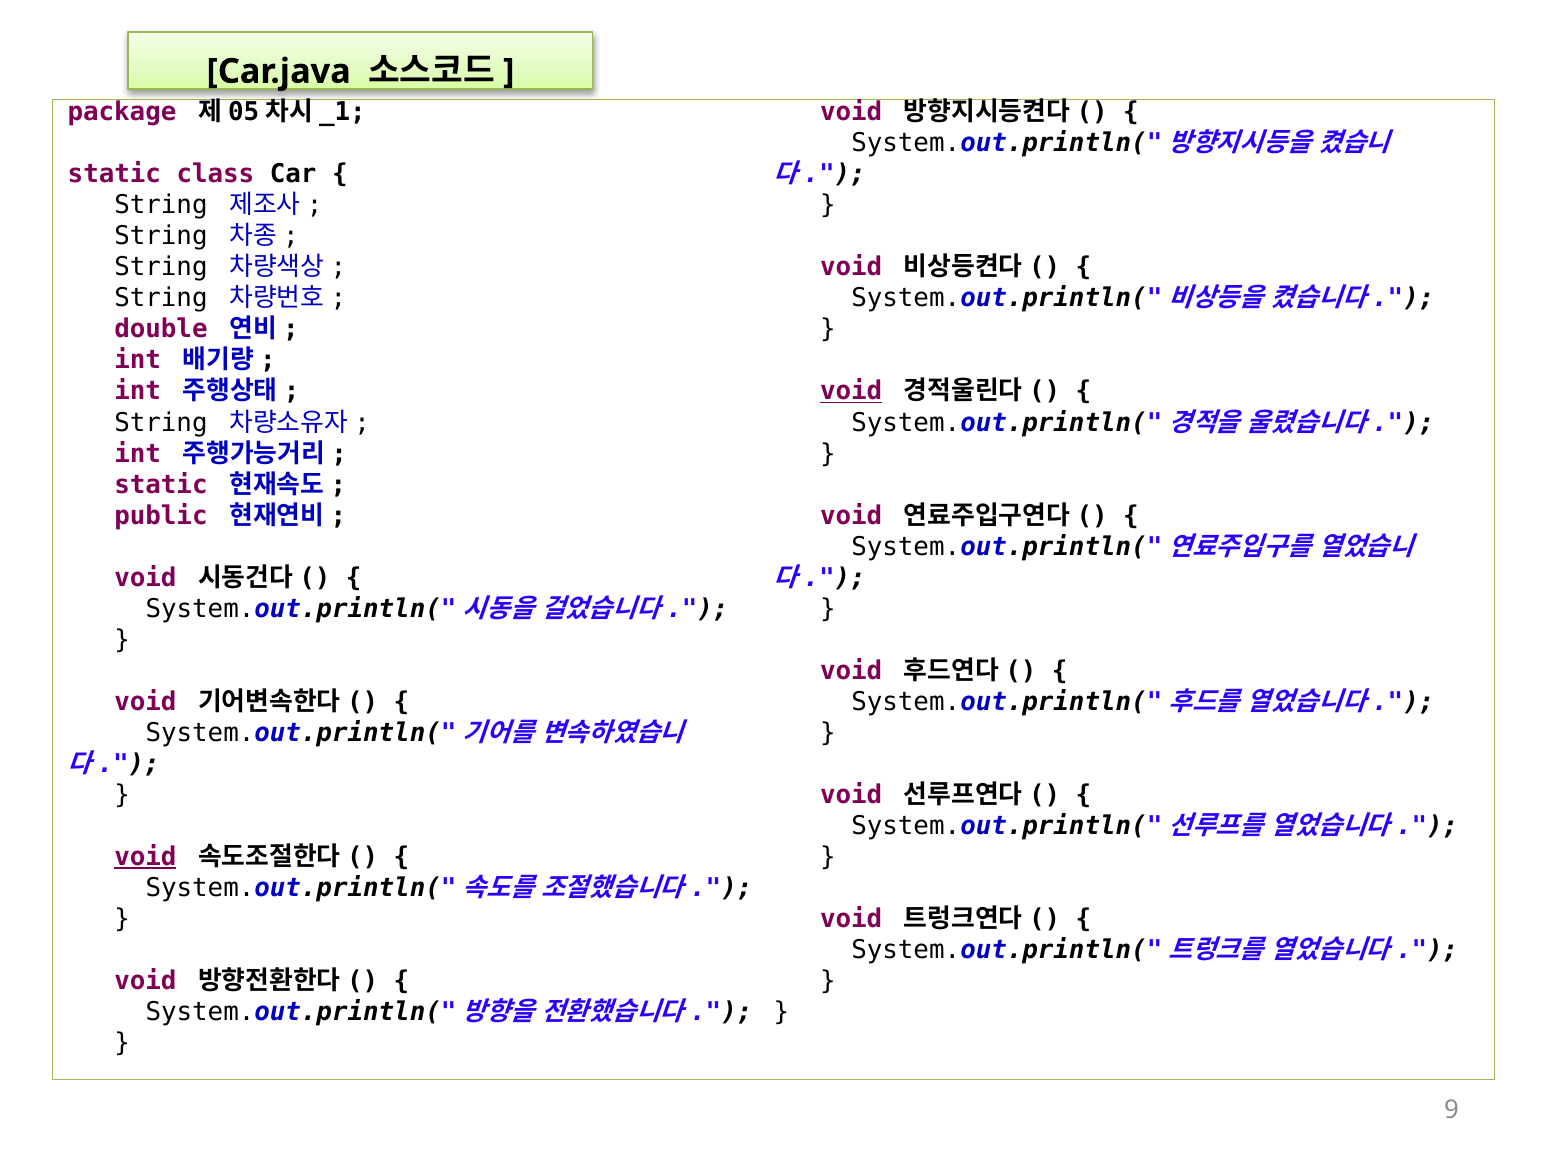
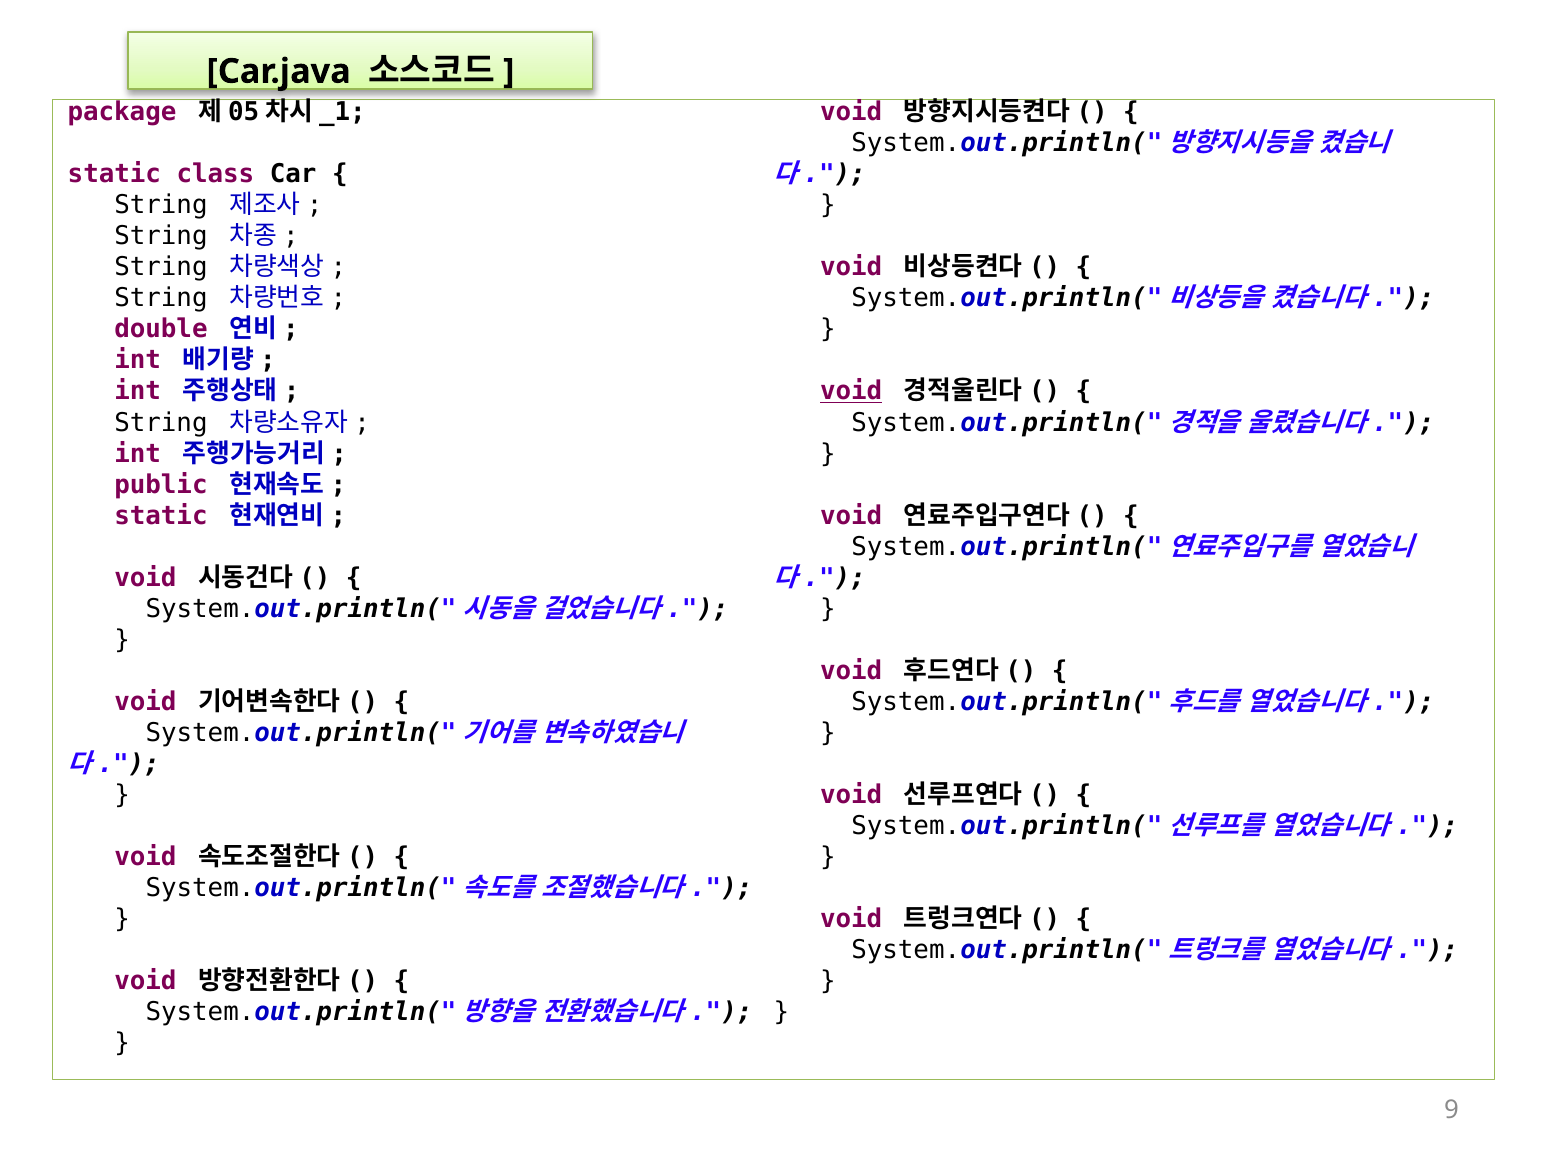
static: static -> public (161, 485)
public: public -> static (161, 516)
void underline: present -> none (145, 857)
